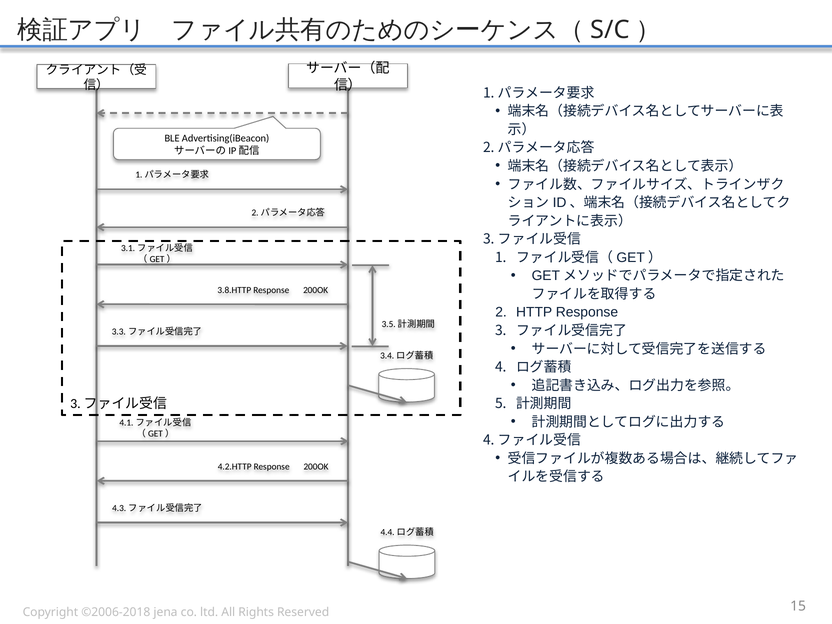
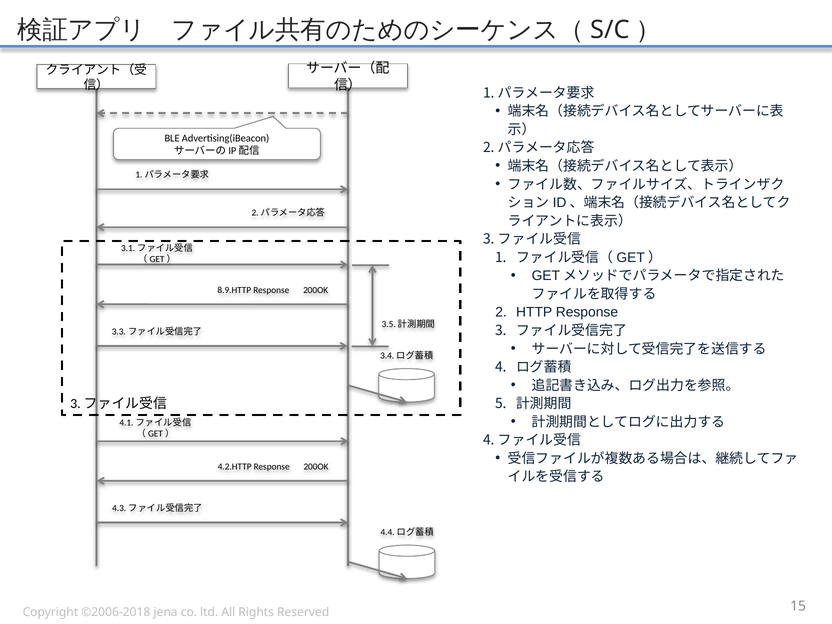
3.8.HTTP: 3.8.HTTP -> 8.9.HTTP (234, 290)
